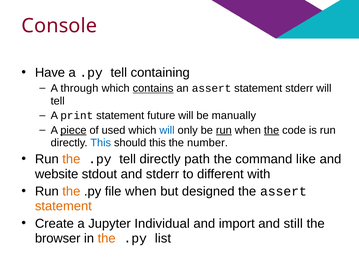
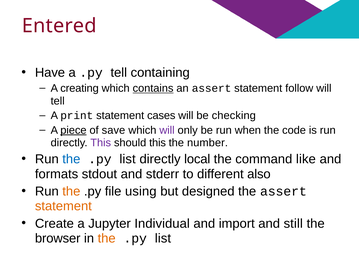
Console: Console -> Entered (59, 26)
through: through -> creating (80, 88)
statement stderr: stderr -> follow (299, 88)
future: future -> cases (161, 116)
manually: manually -> checking (234, 116)
used: used -> save (113, 130)
will colour: blue -> purple (167, 130)
run underline: present -> none (224, 130)
the underline: present -> none (272, 130)
This colour: blue -> purple (101, 143)
the colour: orange -> blue (71, 159)
tell: tell -> list (128, 159)
path: path -> local (197, 159)
website: website -> formats (57, 174)
with: with -> also (259, 174)
file when: when -> using (141, 191)
